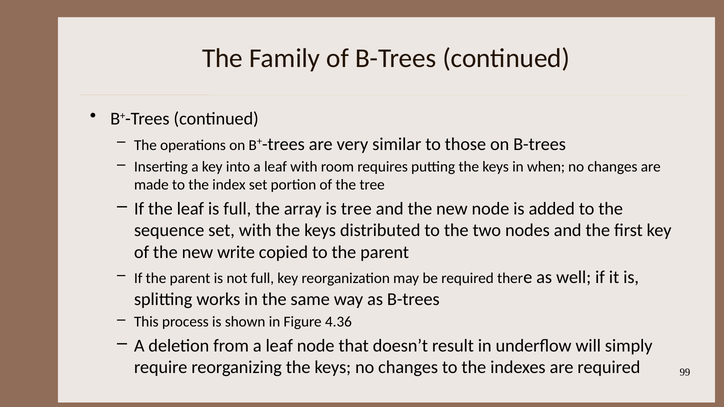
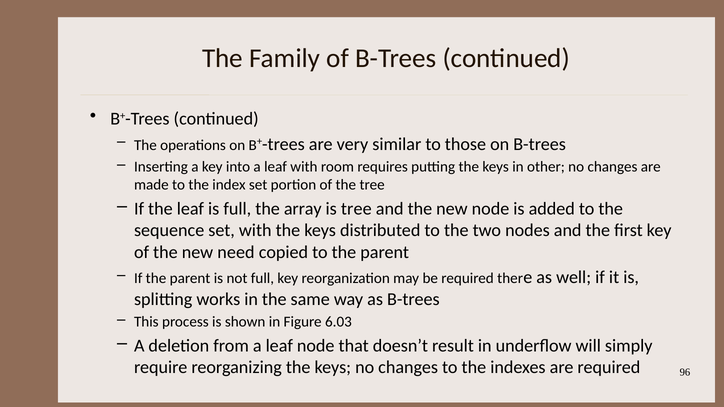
when: when -> other (546, 167)
write: write -> need (236, 252)
4.36: 4.36 -> 6.03 (338, 322)
99: 99 -> 96 (685, 372)
